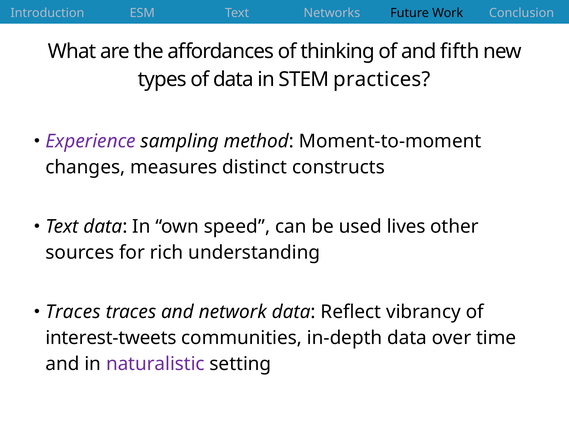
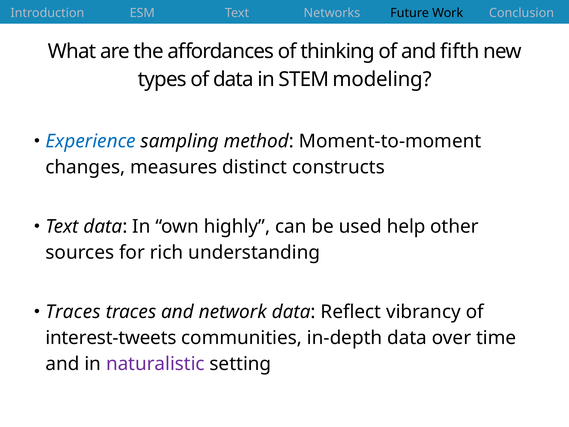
practices: practices -> modeling (382, 79)
Experience colour: purple -> blue (91, 141)
speed: speed -> highly (237, 226)
lives: lives -> help (406, 226)
